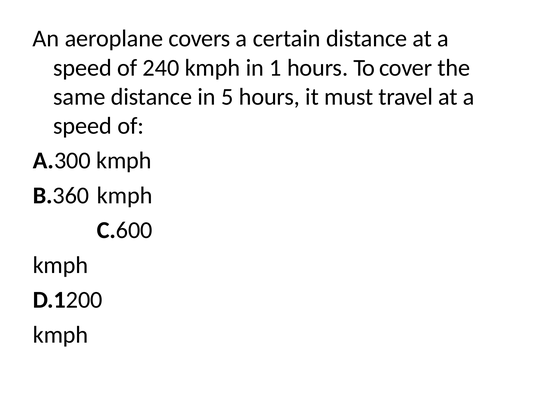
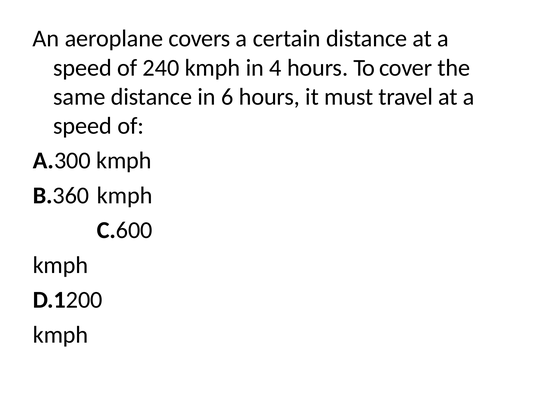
1: 1 -> 4 (275, 68)
5: 5 -> 6 (227, 97)
